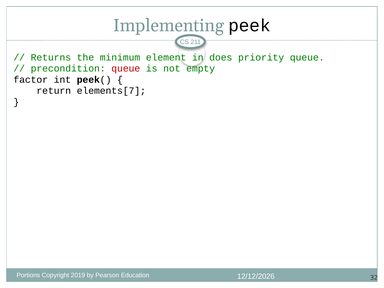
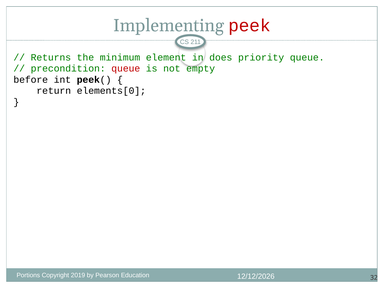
peek colour: black -> red (249, 25)
factor: factor -> before (31, 80)
elements[7: elements[7 -> elements[0 (111, 91)
